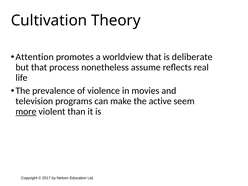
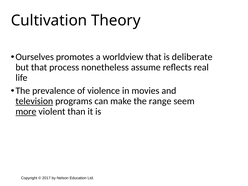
Attention: Attention -> Ourselves (35, 57)
television underline: none -> present (34, 101)
active: active -> range (160, 101)
